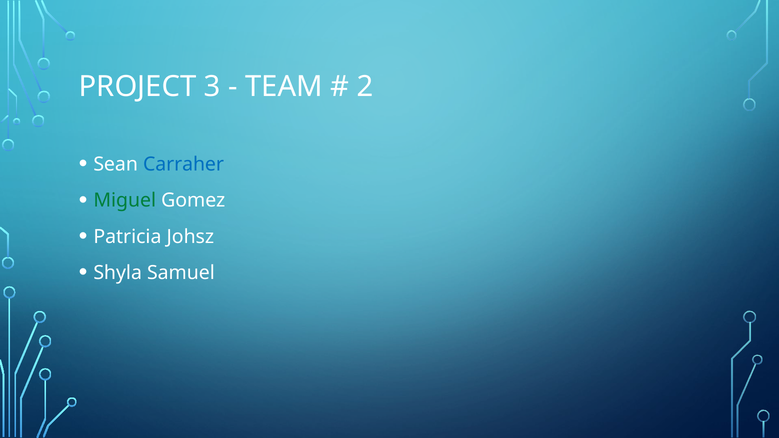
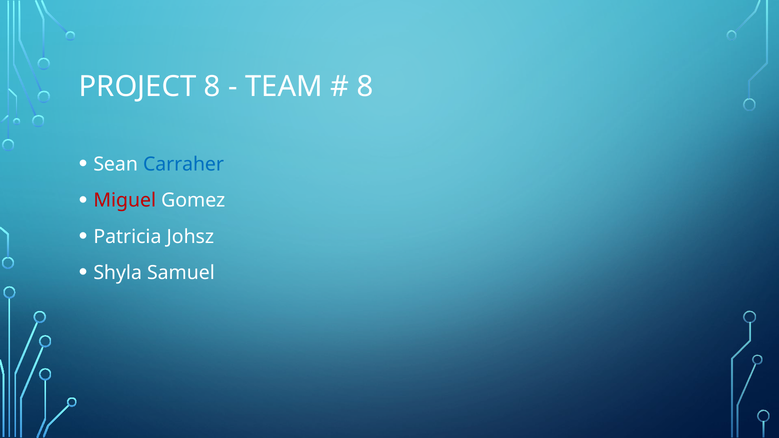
PROJECT 3: 3 -> 8 (212, 87)
2: 2 -> 8 (365, 87)
Miguel colour: green -> red (125, 201)
